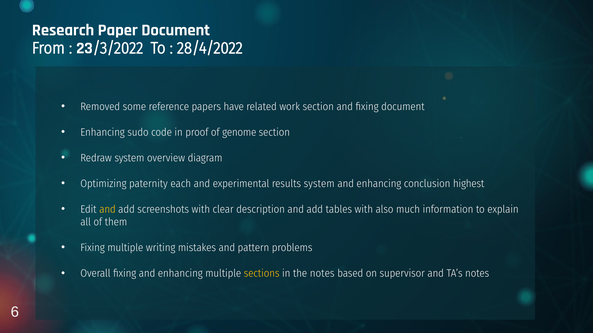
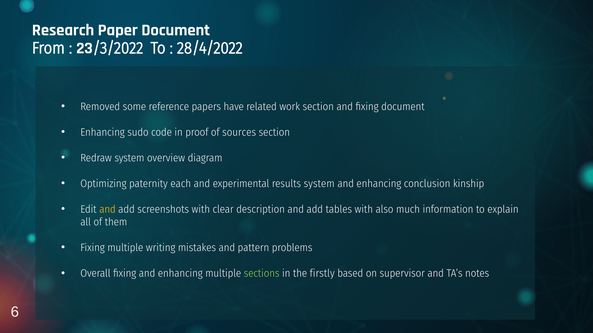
genome: genome -> sources (239, 132)
highest: highest -> kinship (469, 184)
sections colour: yellow -> light green (262, 274)
the notes: notes -> firstly (322, 274)
